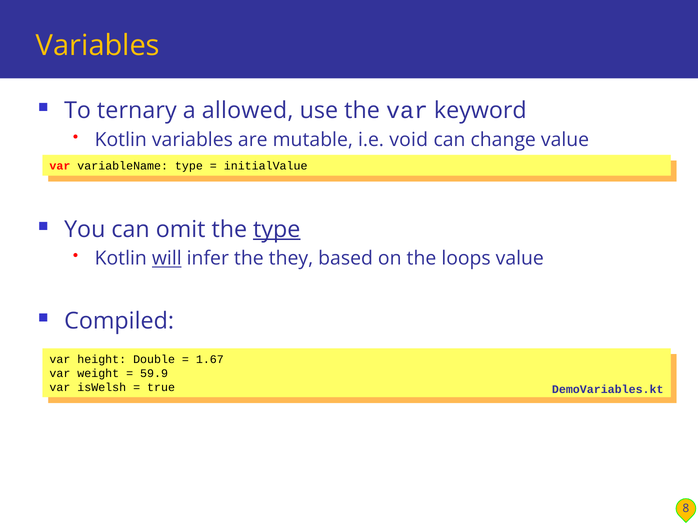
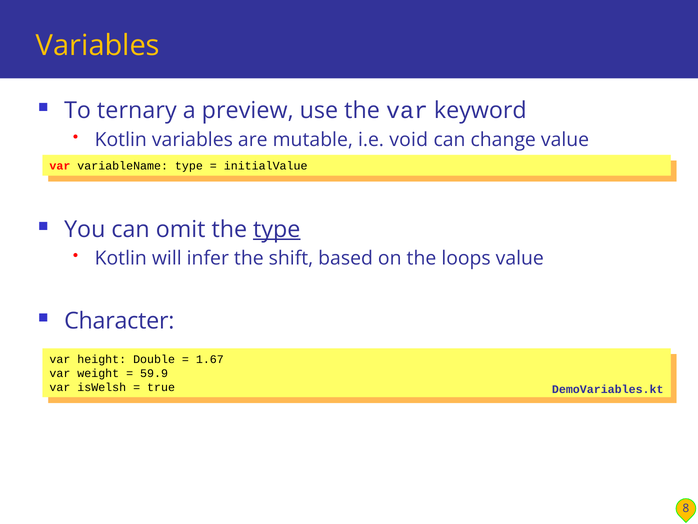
allowed: allowed -> preview (248, 110)
will underline: present -> none (167, 258)
they: they -> shift (291, 258)
Compiled: Compiled -> Character (119, 321)
